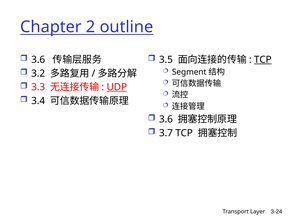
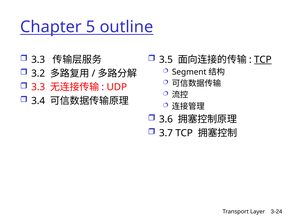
2: 2 -> 5 (91, 27)
3.6: 3.6 -> 3.3 (38, 60)
UDP underline: present -> none (117, 87)
